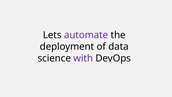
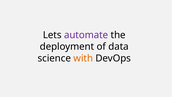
with colour: purple -> orange (83, 58)
